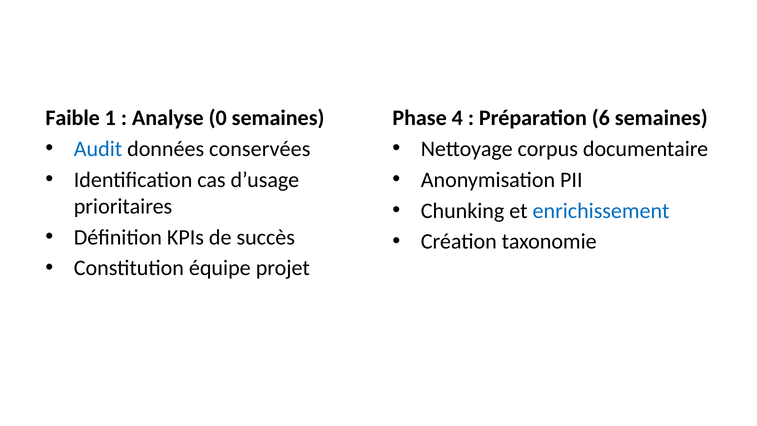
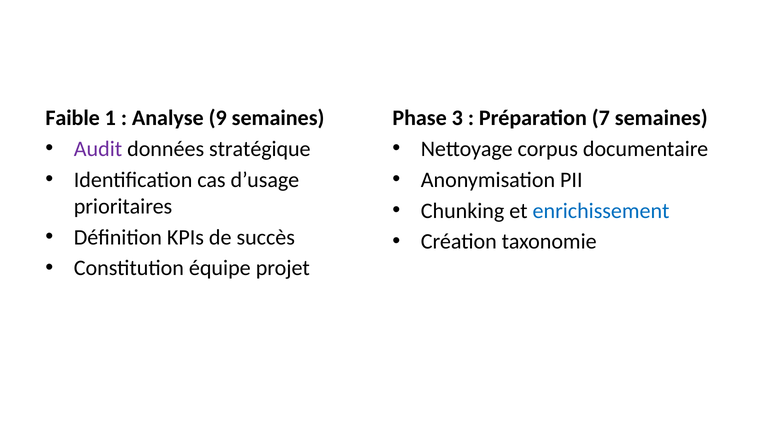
0: 0 -> 9 (218, 118)
4: 4 -> 3 (457, 118)
6: 6 -> 7 (601, 118)
Audit colour: blue -> purple (98, 149)
conservées: conservées -> stratégique (260, 149)
